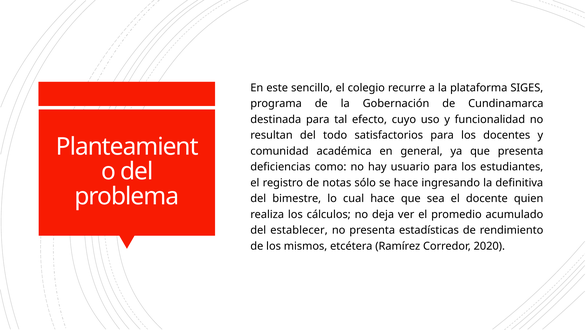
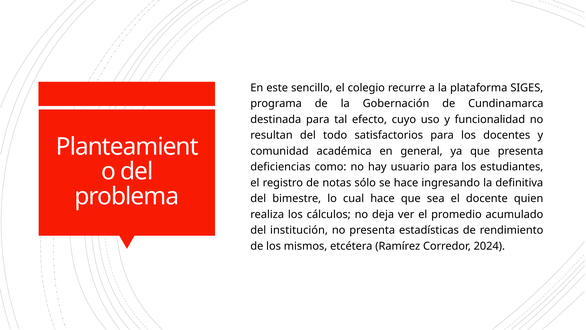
establecer: establecer -> institución (299, 230)
2020: 2020 -> 2024 (489, 246)
